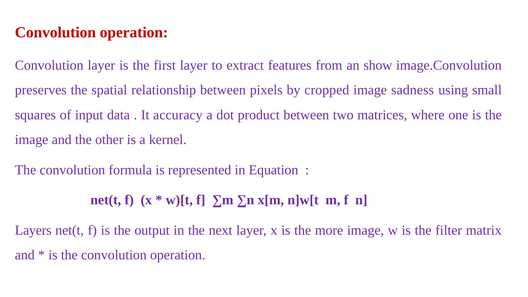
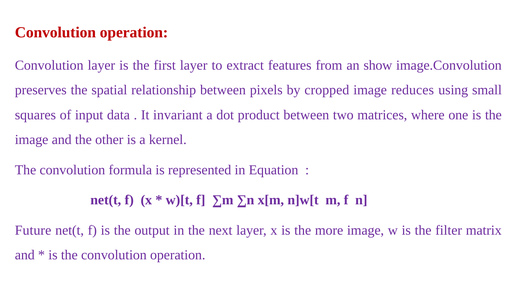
sadness: sadness -> reduces (413, 90)
accuracy: accuracy -> invariant (178, 115)
Layers: Layers -> Future (33, 230)
